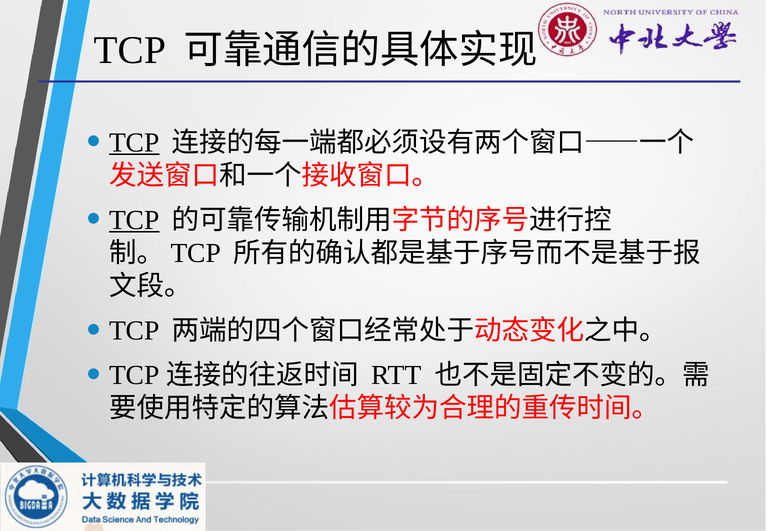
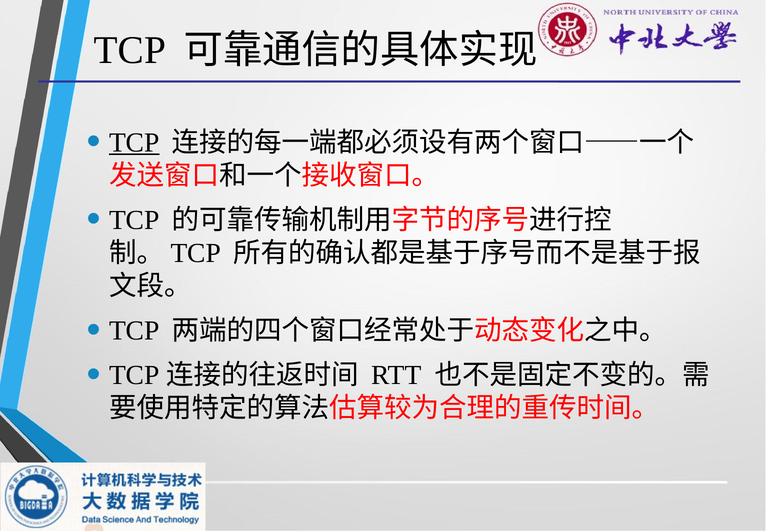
TCP underline: present -> none (134, 220)
